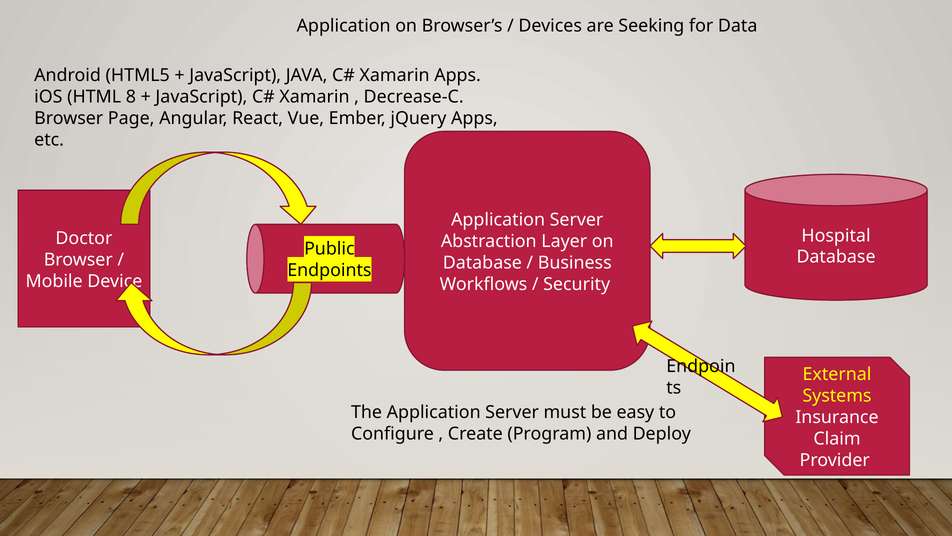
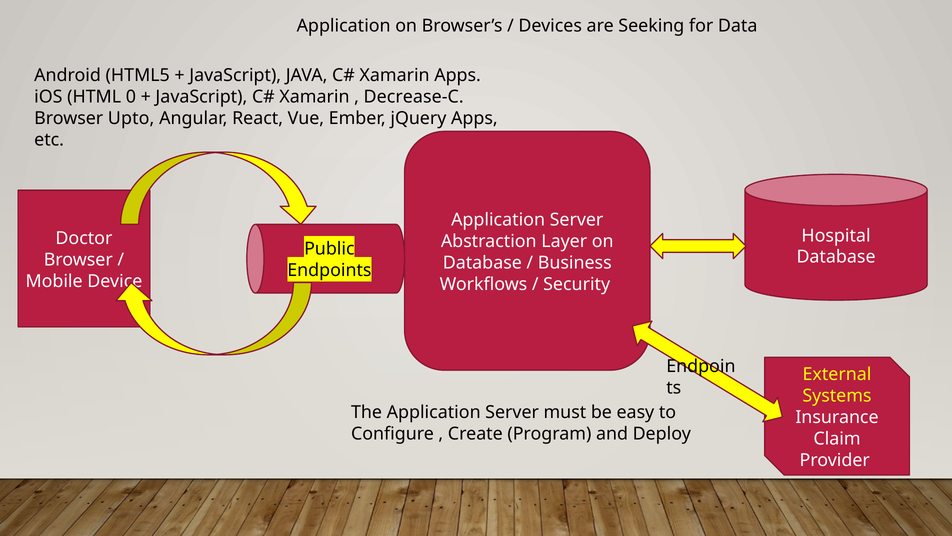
8: 8 -> 0 (131, 97)
Page: Page -> Upto (131, 118)
